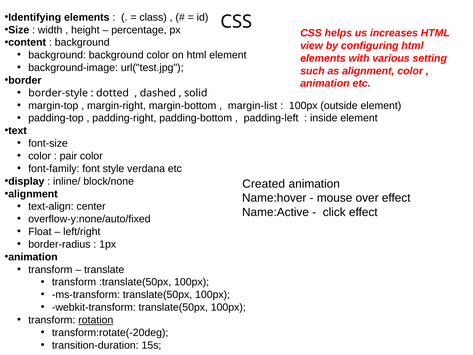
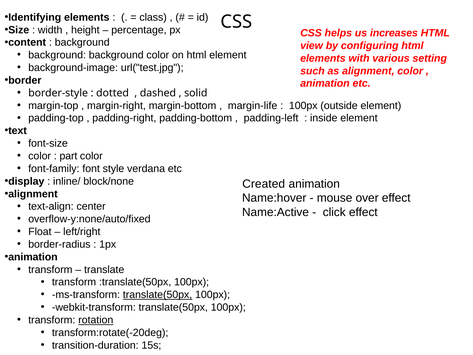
margin-list: margin-list -> margin-life (253, 105)
pair: pair -> part (68, 156)
translate(50px underline: none -> present (158, 295)
